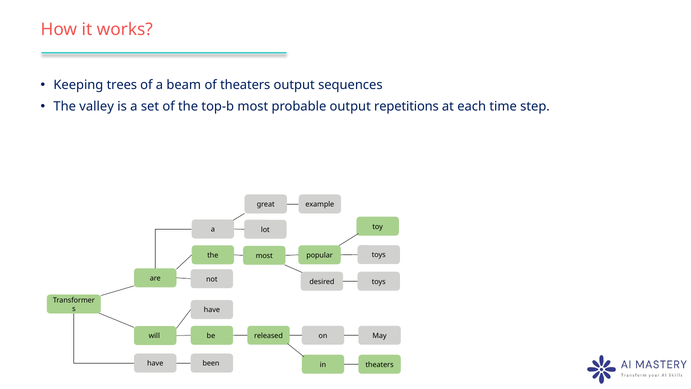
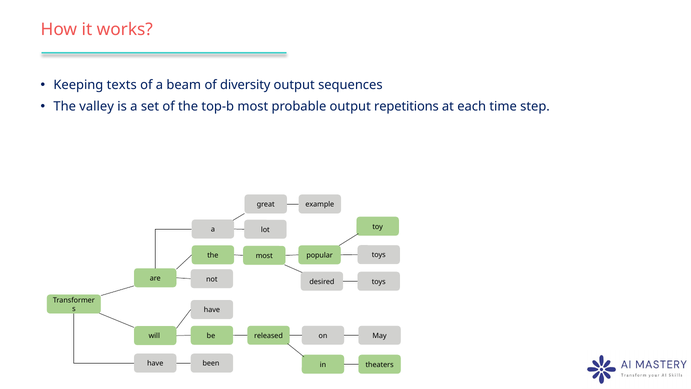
trees: trees -> texts (122, 85)
of theaters: theaters -> diversity (245, 85)
